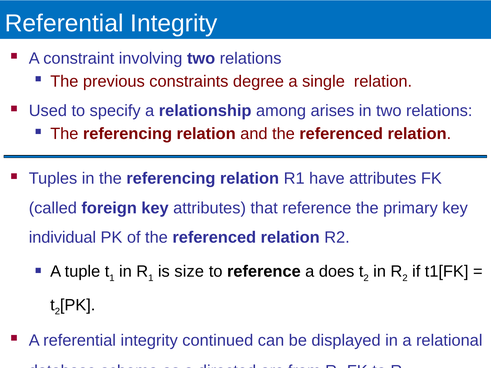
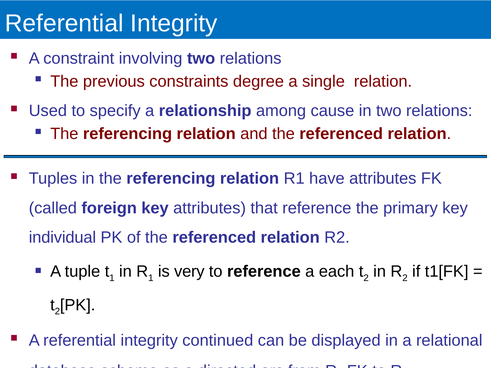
arises: arises -> cause (332, 111)
size: size -> very (189, 272)
does: does -> each (337, 272)
